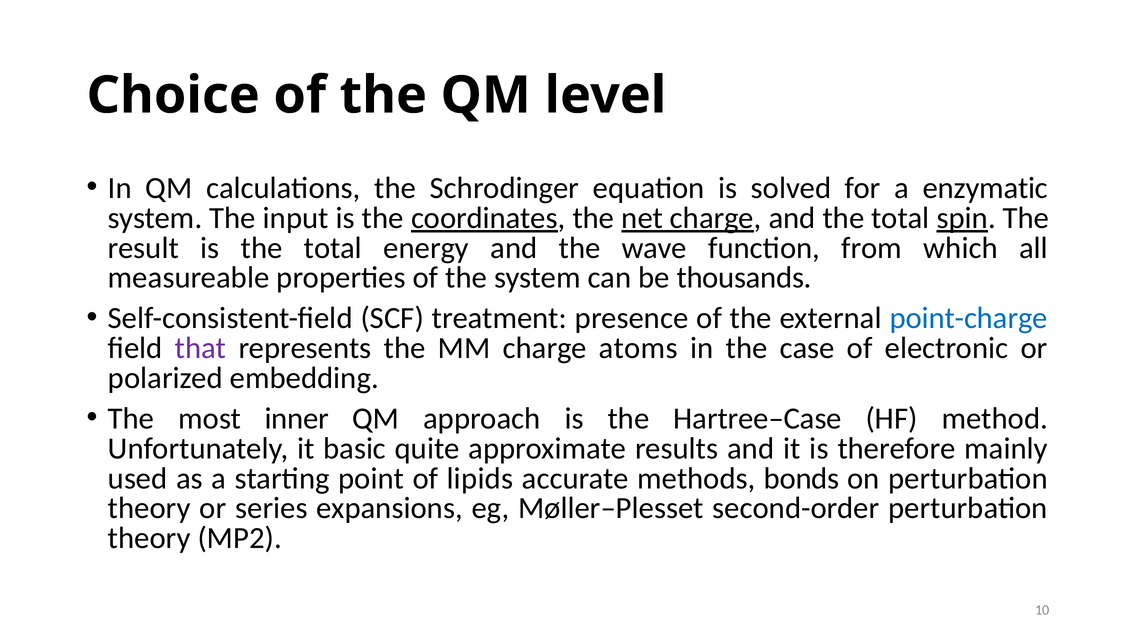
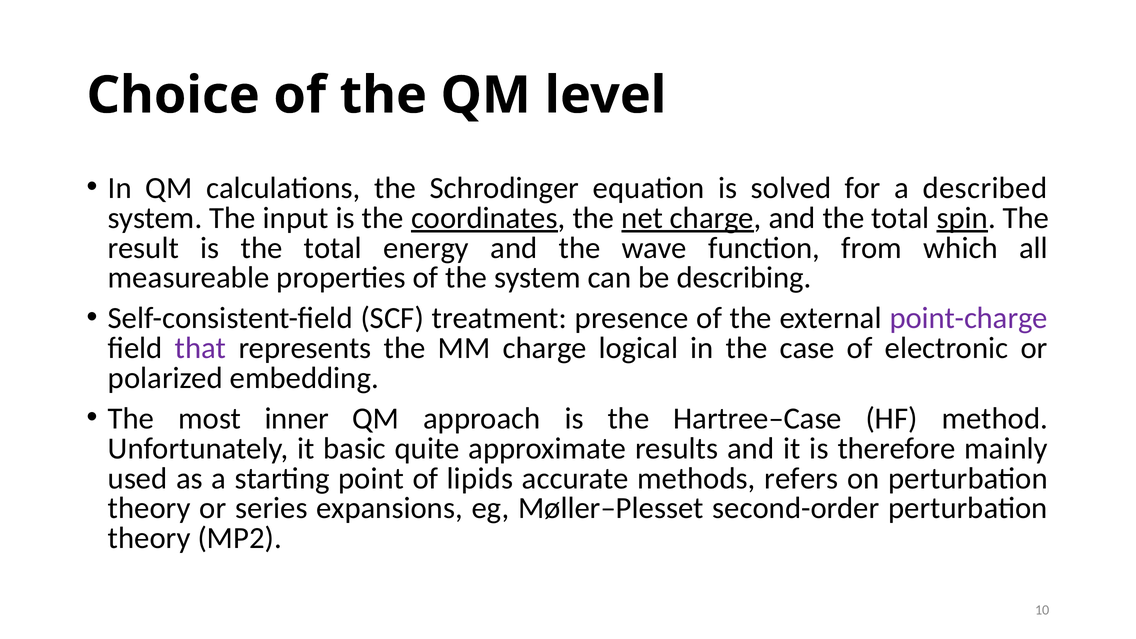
enzymatic: enzymatic -> described (985, 188)
thousands: thousands -> describing (744, 278)
point-charge colour: blue -> purple (969, 318)
atoms: atoms -> logical (638, 348)
bonds: bonds -> refers (801, 478)
